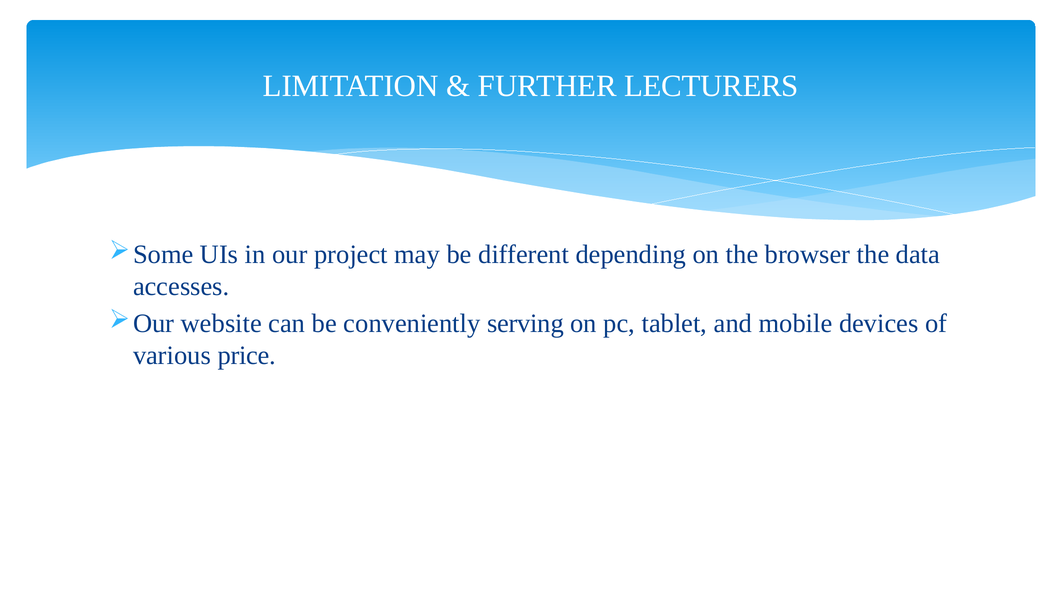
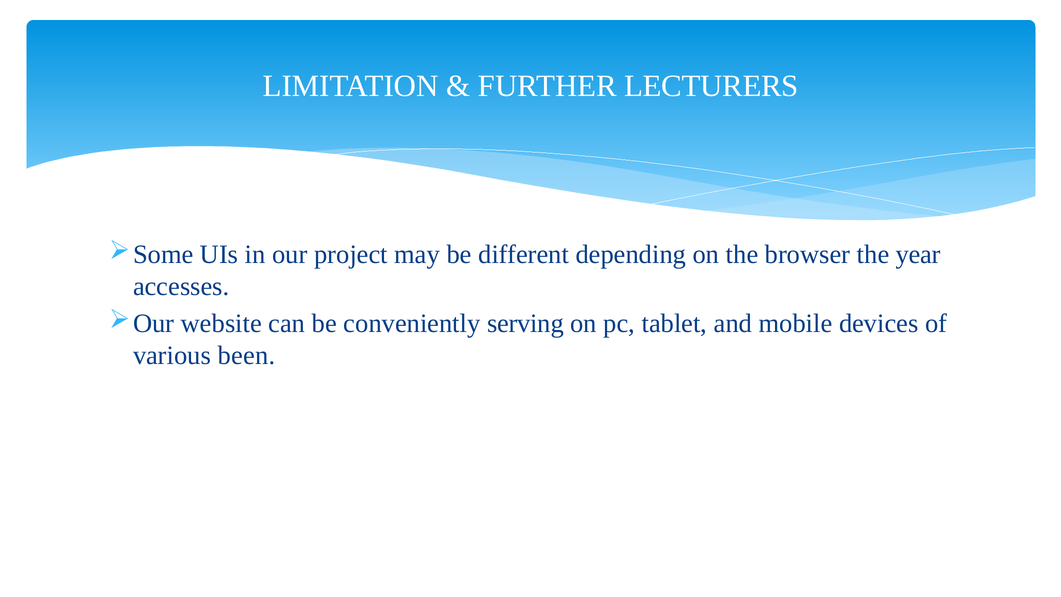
data: data -> year (918, 255)
price: price -> been (247, 355)
